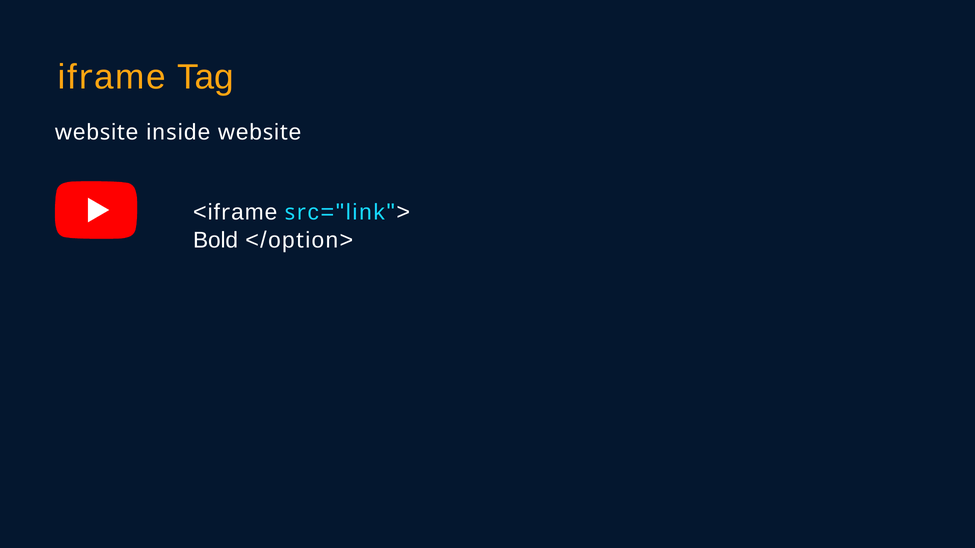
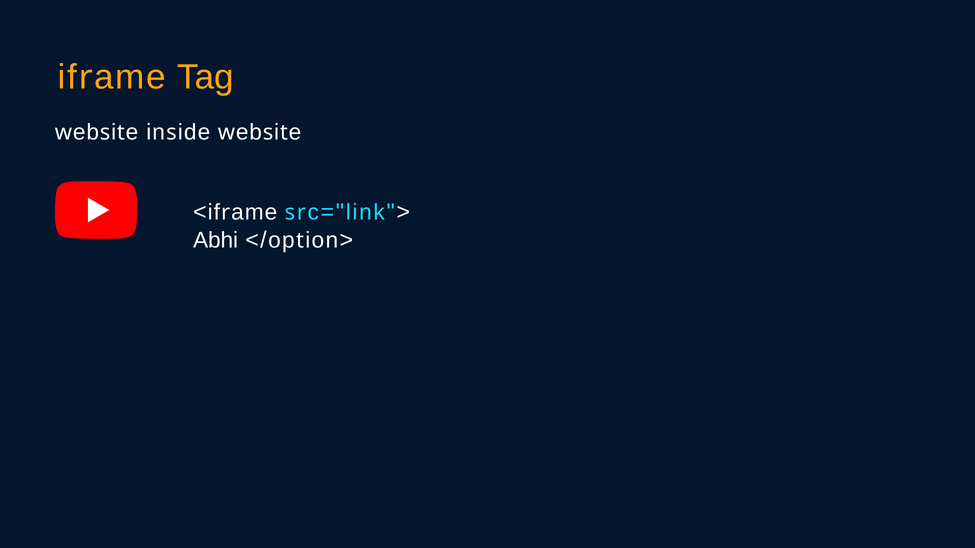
Bold: Bold -> Abhi (216, 240)
